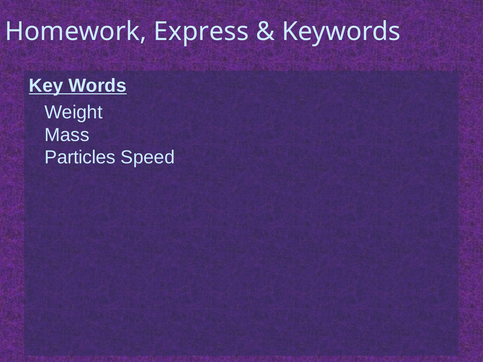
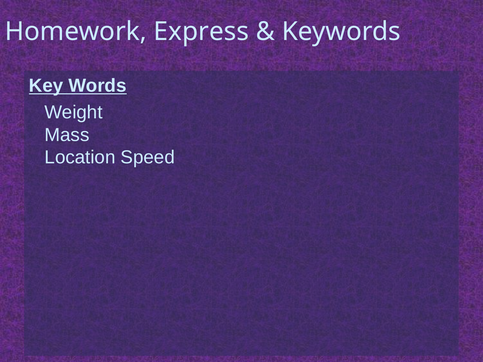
Particles: Particles -> Location (80, 158)
